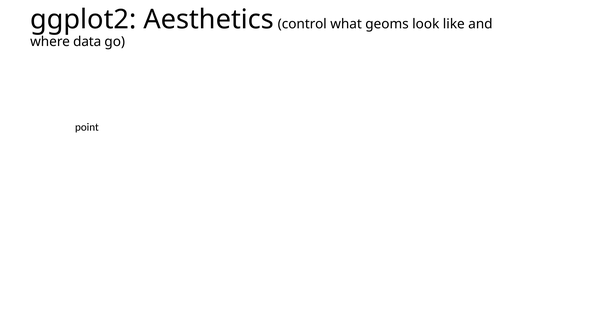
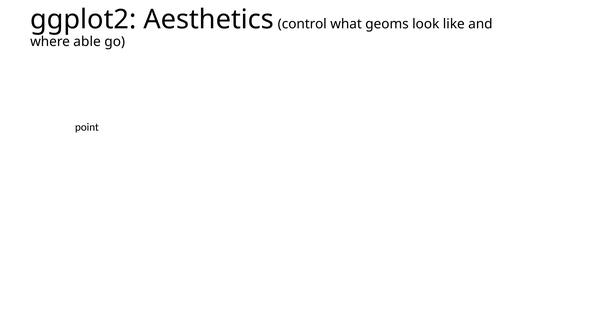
data: data -> able (87, 41)
